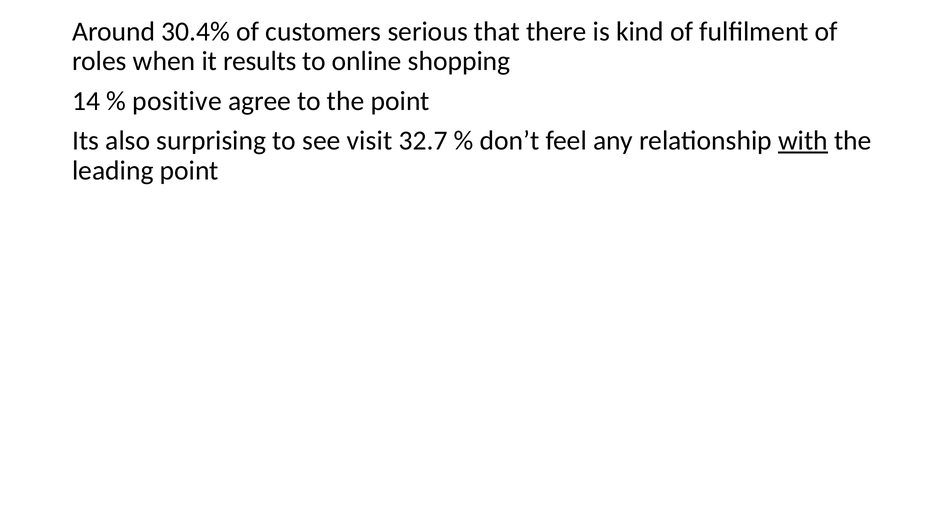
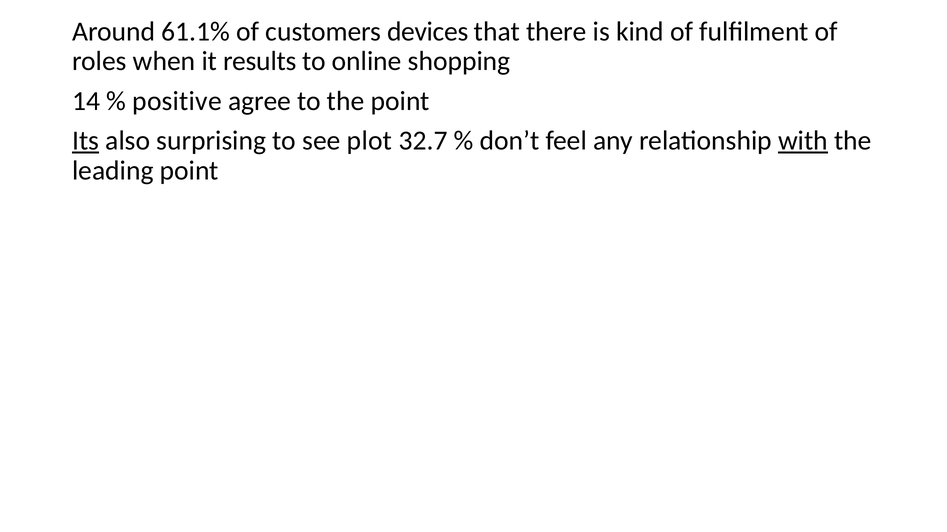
30.4%: 30.4% -> 61.1% (196, 32)
serious: serious -> devices (428, 32)
Its underline: none -> present (86, 141)
visit: visit -> plot (369, 141)
